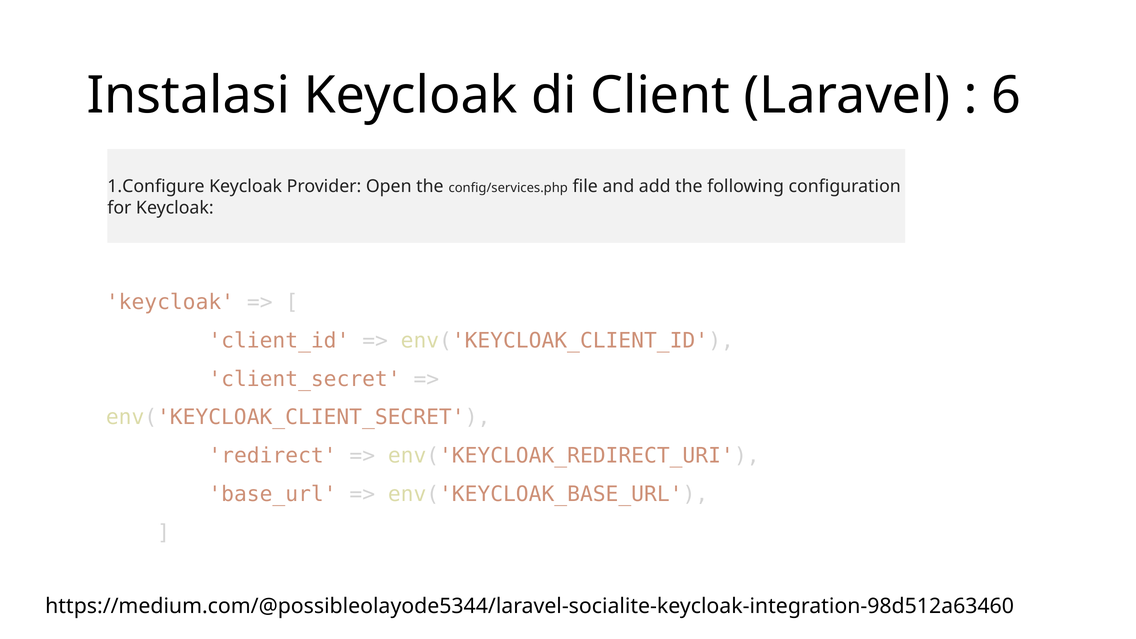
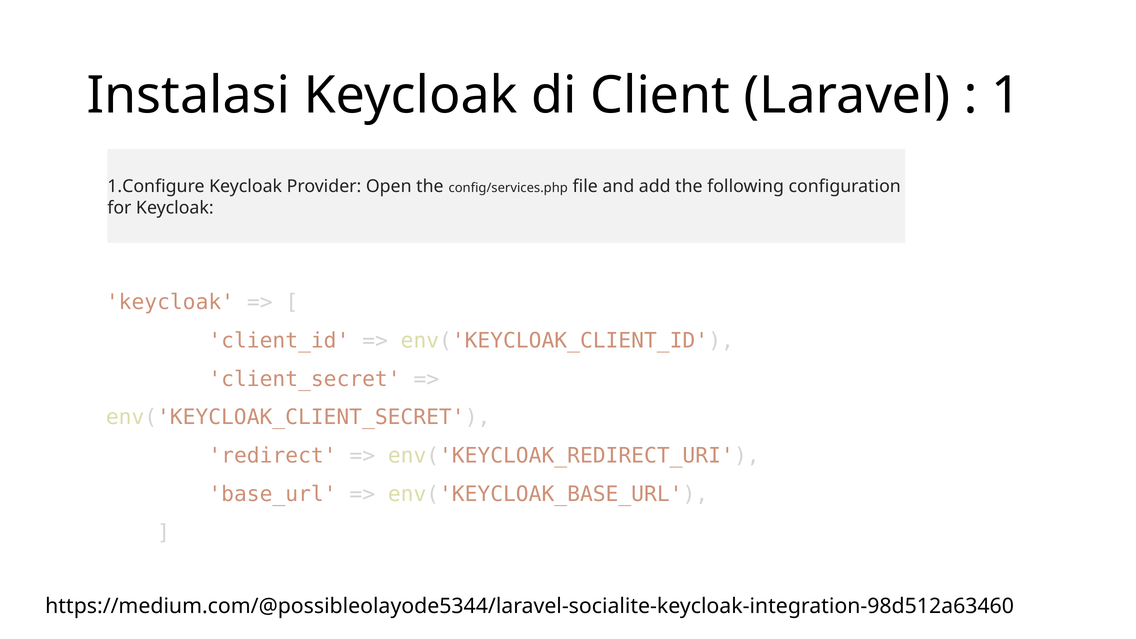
6: 6 -> 1 (1006, 95)
